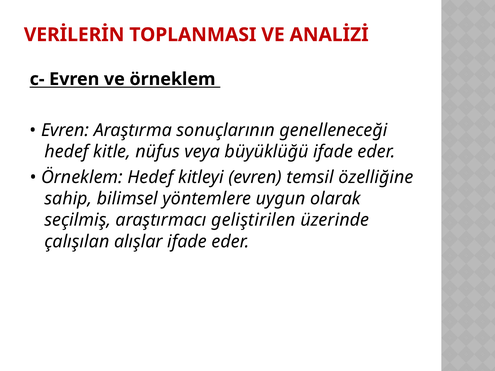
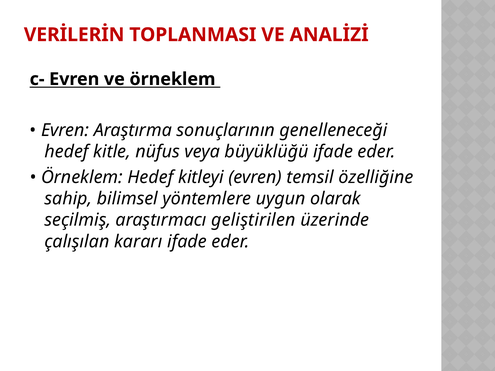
alışlar: alışlar -> kararı (138, 242)
